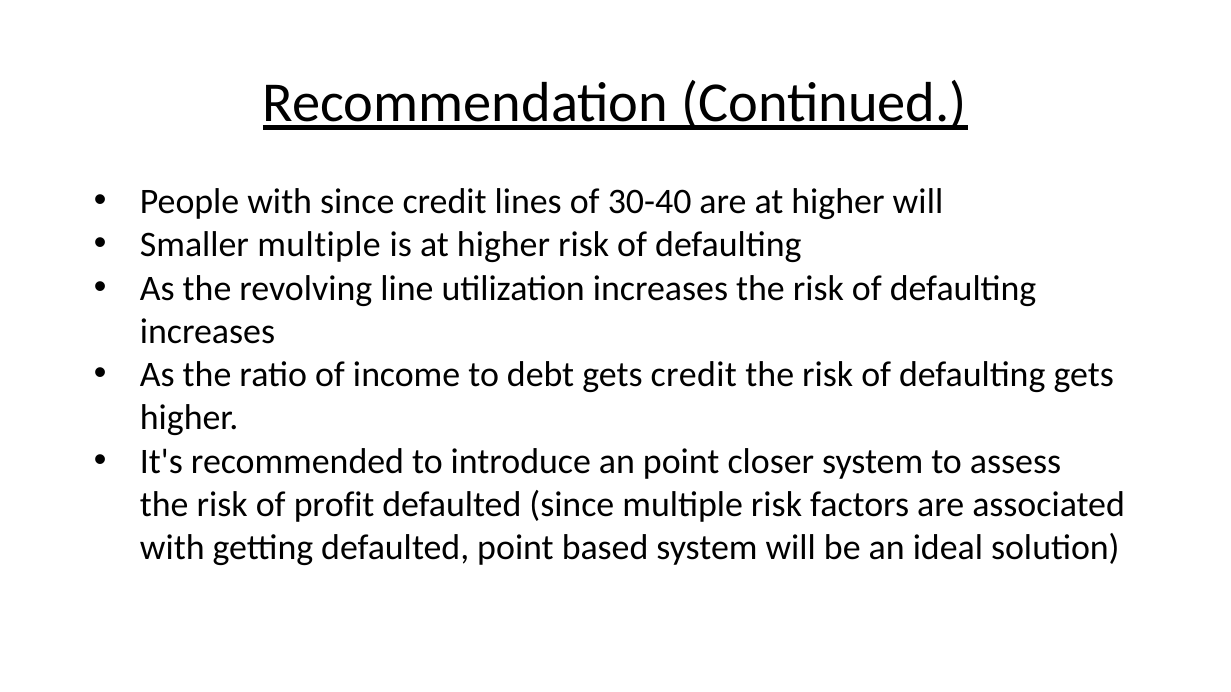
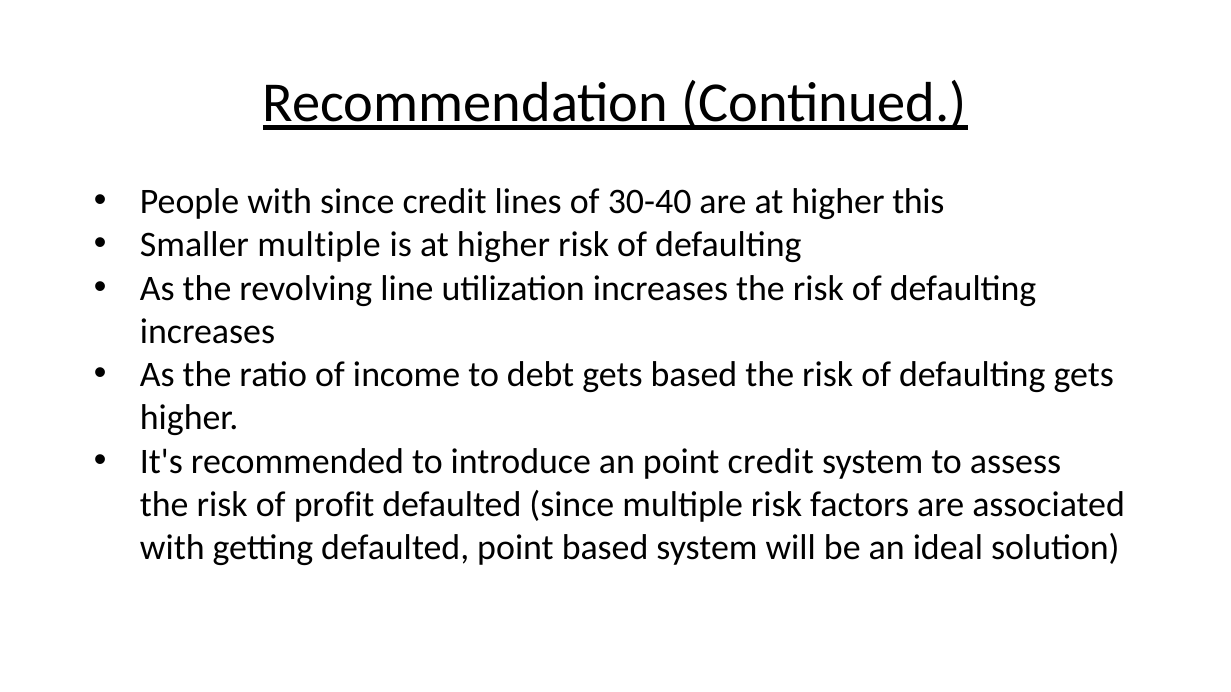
higher will: will -> this (918, 201)
gets credit: credit -> based (694, 375)
point closer: closer -> credit (771, 462)
